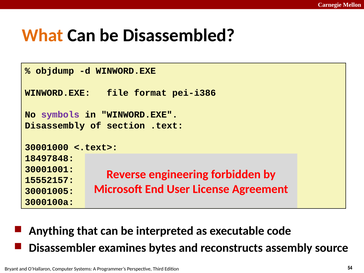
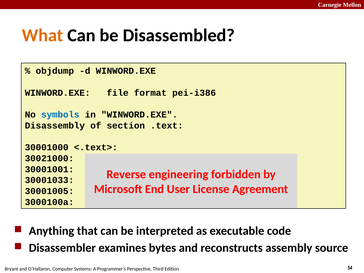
symbols colour: purple -> blue (60, 115)
18497848: 18497848 -> 30021000 (49, 158)
15552157: 15552157 -> 30001033 (49, 180)
